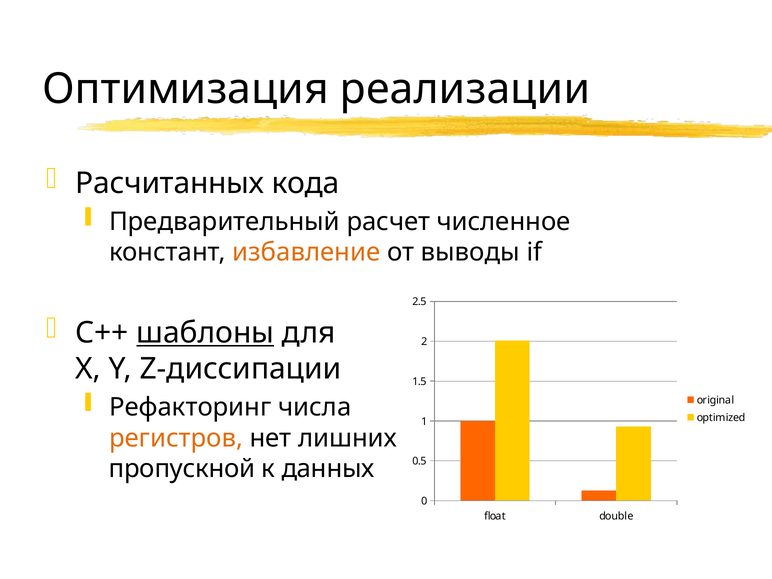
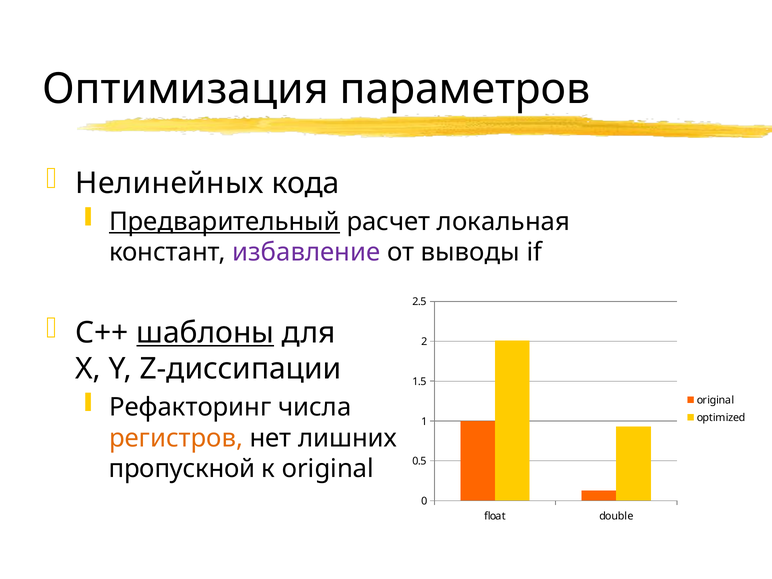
реализации: реализации -> параметров (465, 89)
Расчитанных: Расчитанных -> Нелинейных (169, 183)
Предварительный underline: none -> present (224, 222)
численное: численное -> локальная (504, 222)
избавление colour: orange -> purple (306, 252)
к данных: данных -> original (328, 469)
